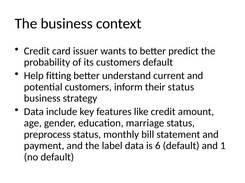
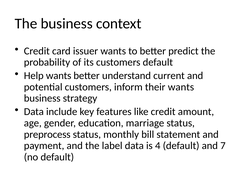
Help fitting: fitting -> wants (59, 76)
their status: status -> wants (181, 87)
6: 6 -> 4 (158, 146)
1: 1 -> 7 (223, 146)
